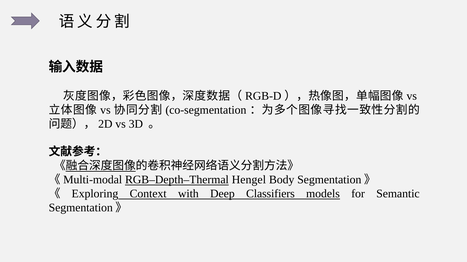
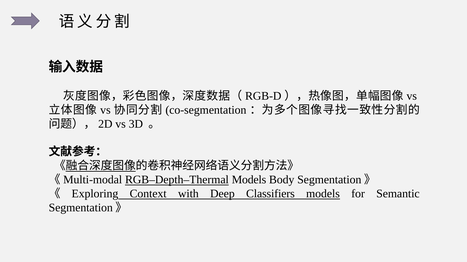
RGB–Depth–Thermal Hengel: Hengel -> Models (249, 180)
